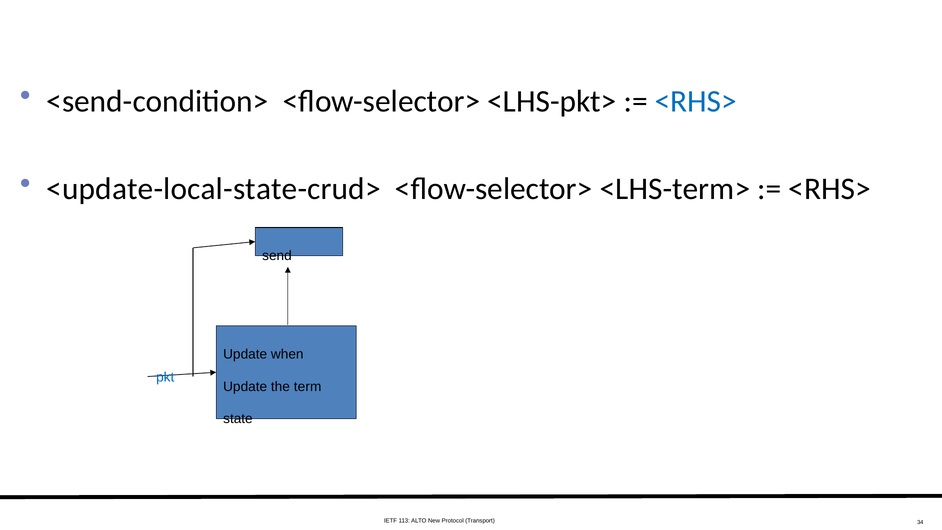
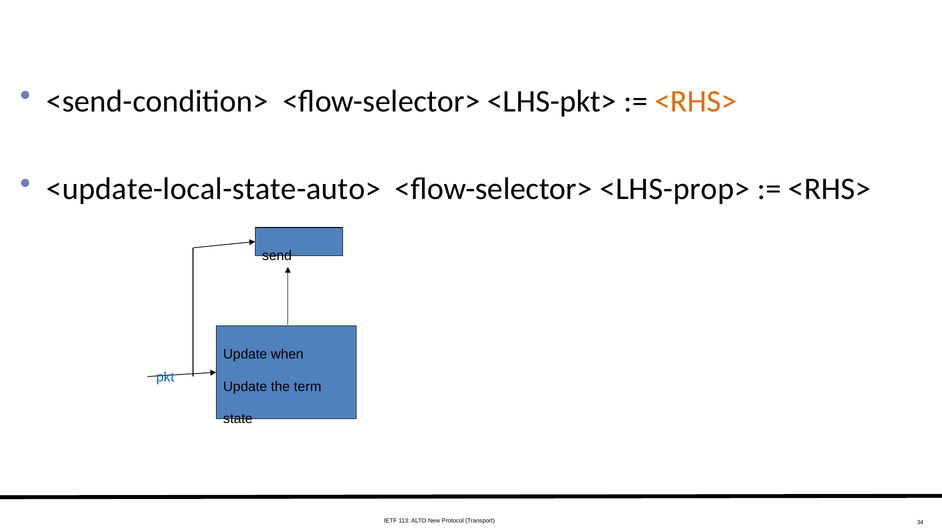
<RHS> colour: blue -> orange (696, 101)
<update-local-state-crud>: <update-local-state-crud> -> <update-local-state-auto> (214, 189)
<LHS-term>: <LHS-term> -> <LHS-prop> (675, 189)
